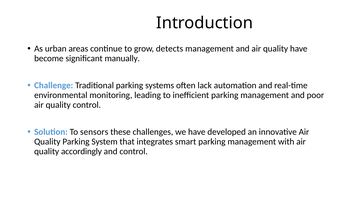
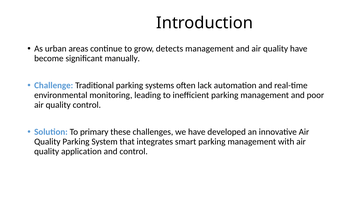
sensors: sensors -> primary (94, 132)
accordingly: accordingly -> application (81, 151)
